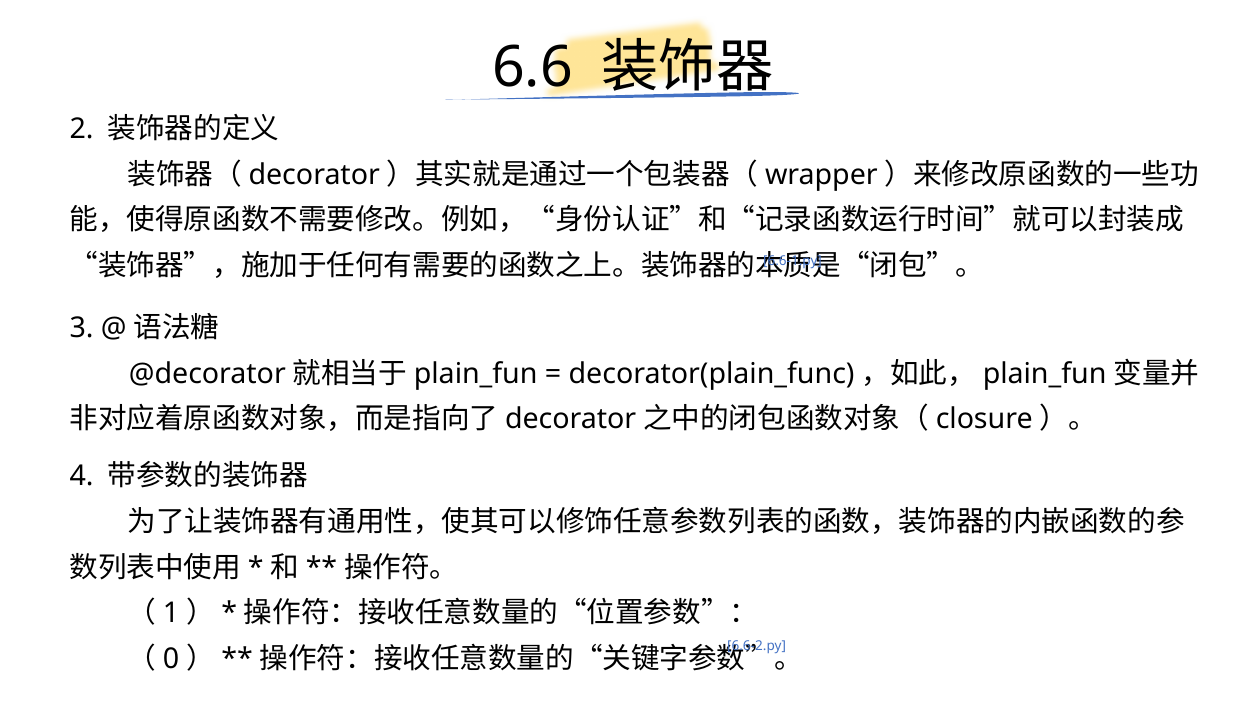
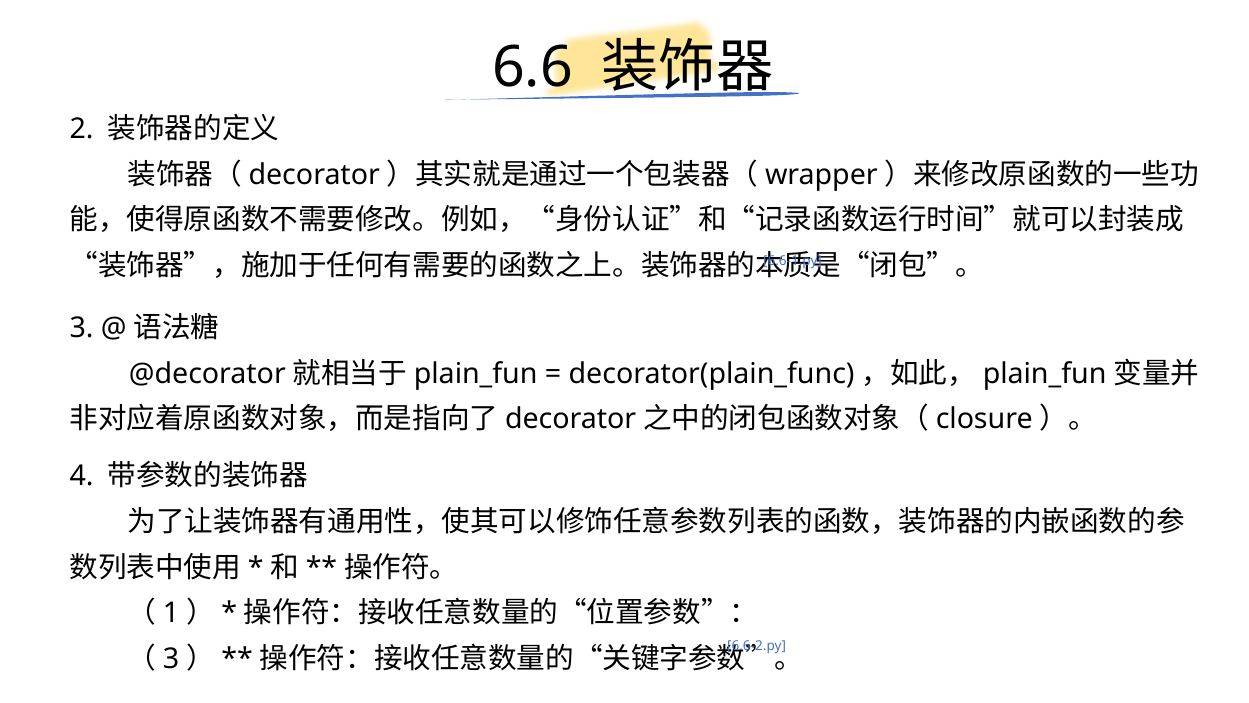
0: 0 -> 3 (171, 658)
